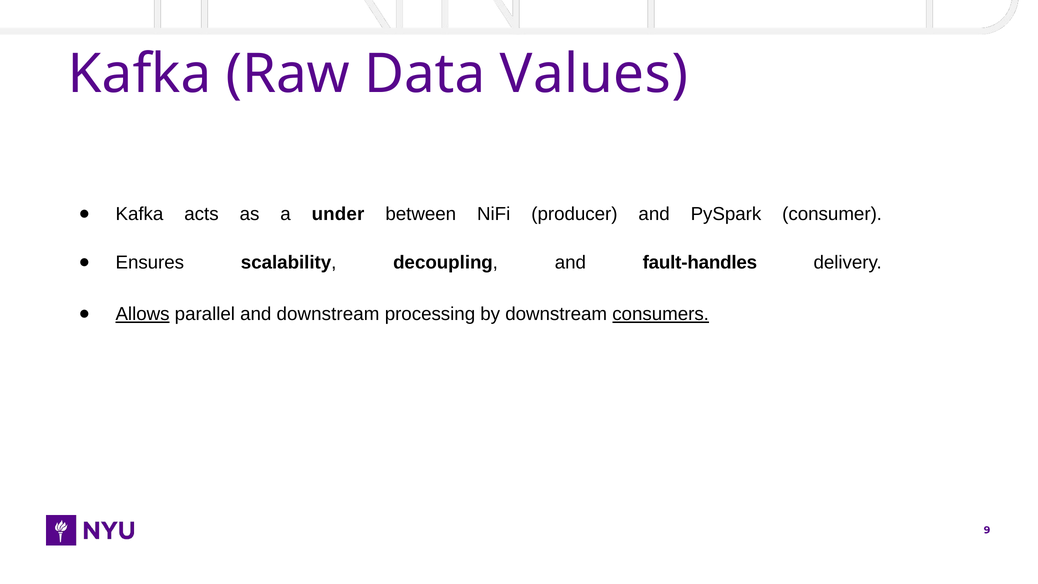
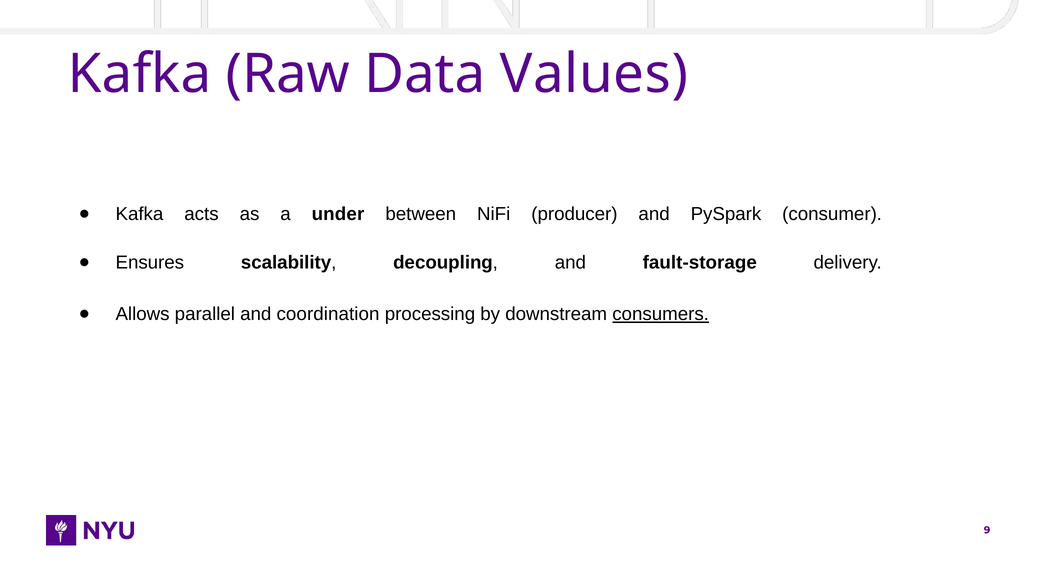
fault-handles: fault-handles -> fault-storage (700, 262)
Allows underline: present -> none (143, 314)
and downstream: downstream -> coordination (328, 314)
